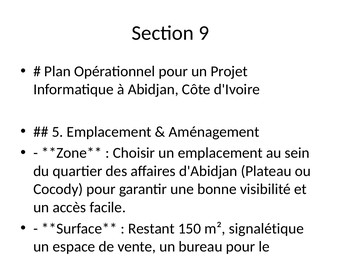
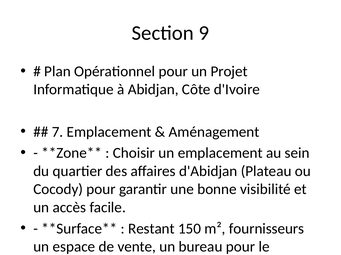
5: 5 -> 7 (58, 132)
m² signalétique: signalétique -> fournisseurs (266, 229)
